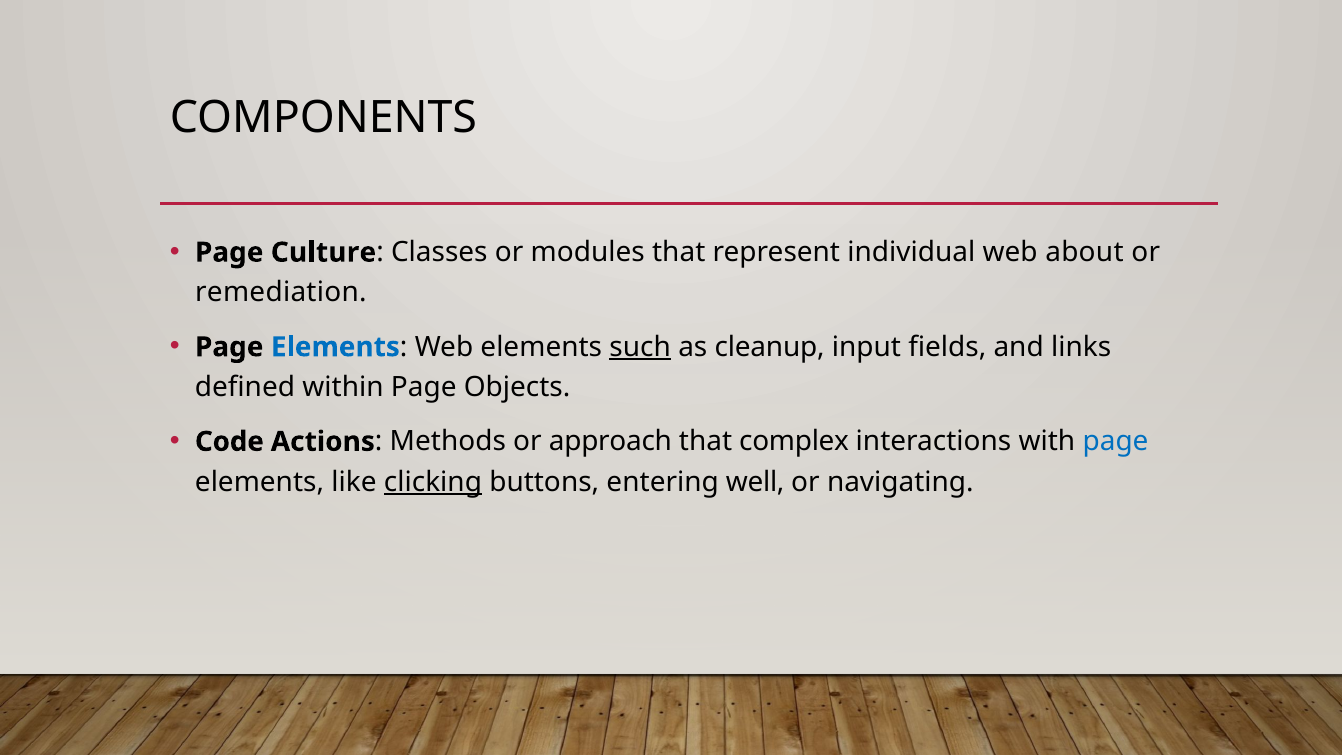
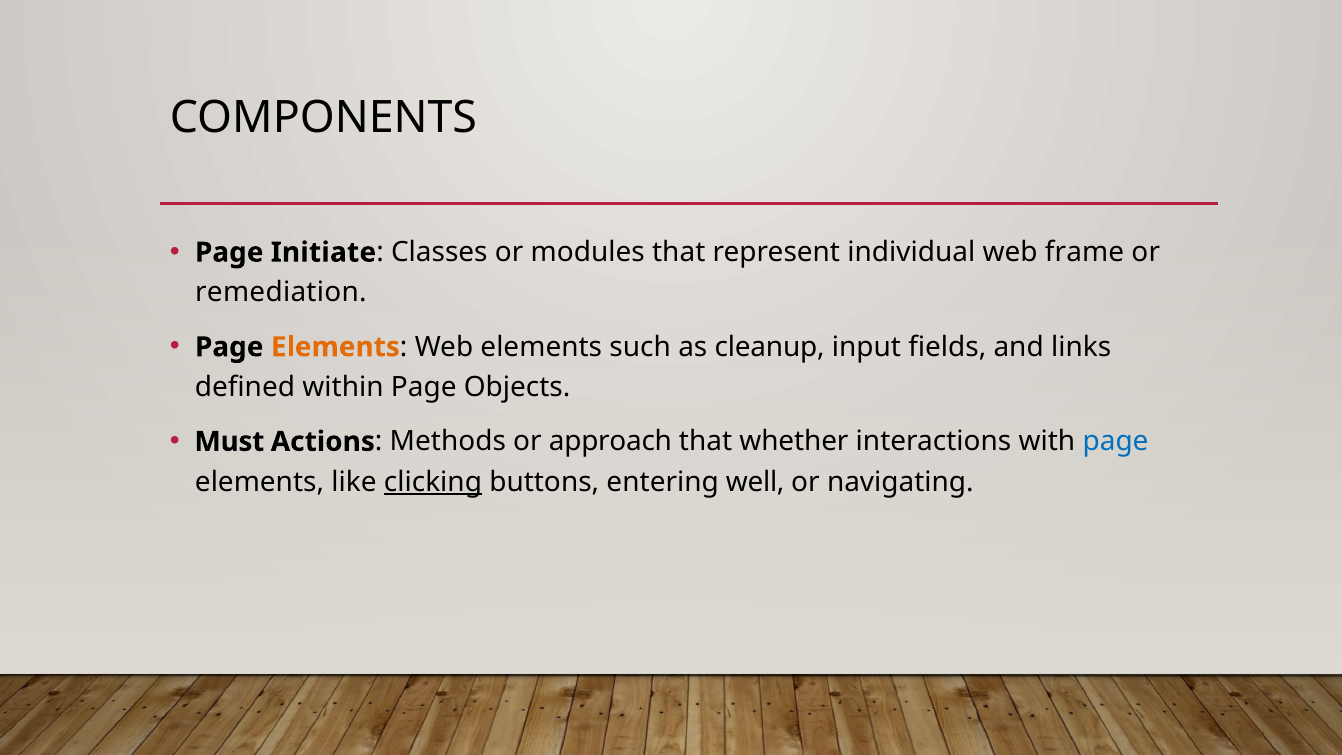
Culture: Culture -> Initiate (323, 252)
about: about -> frame (1085, 252)
Elements colour: blue -> orange (335, 347)
such underline: present -> none (640, 347)
Code: Code -> Must (229, 442)
complex: complex -> whether (794, 442)
